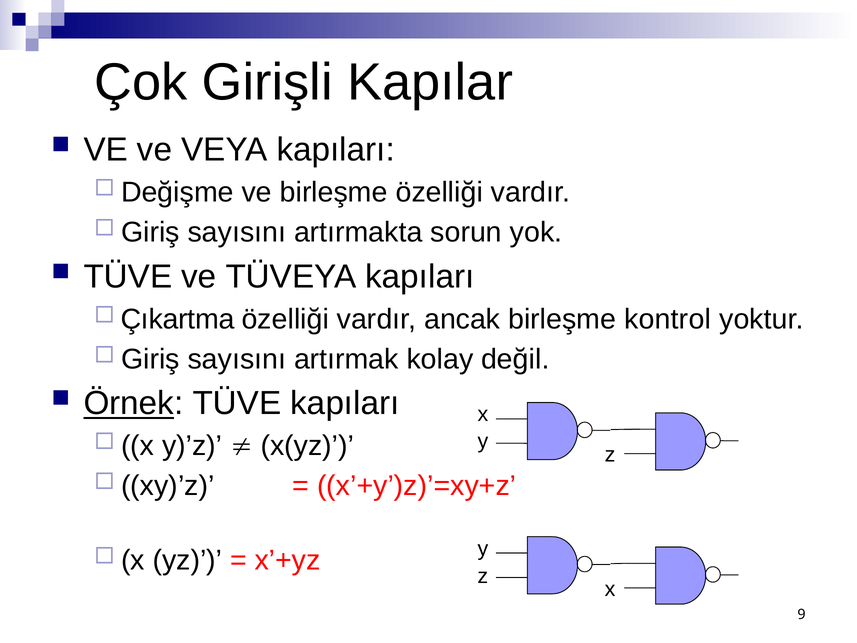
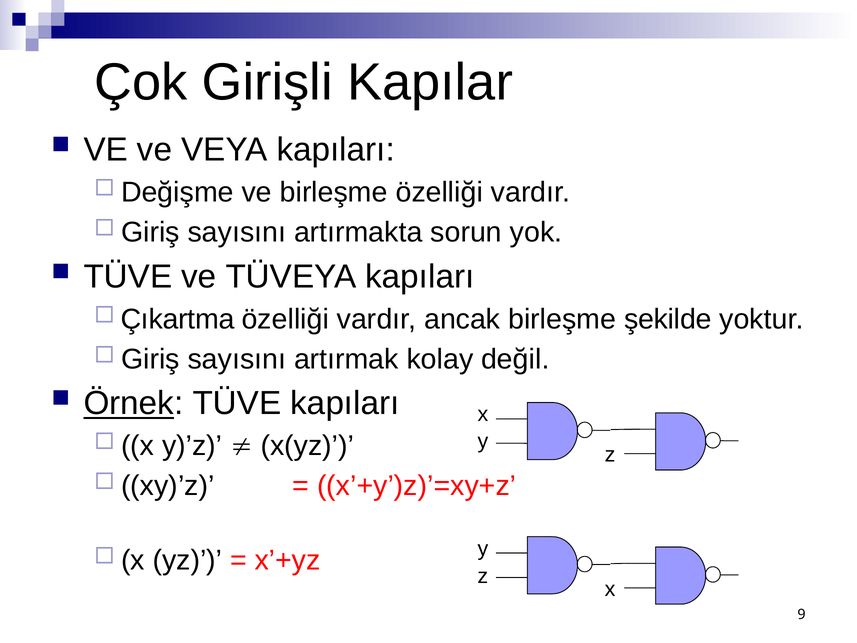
kontrol: kontrol -> şekilde (668, 319)
